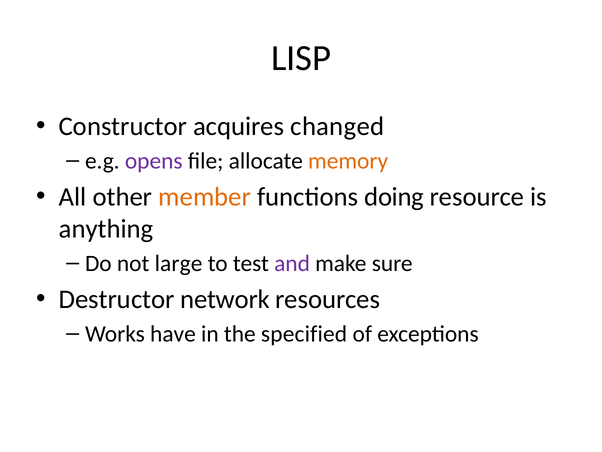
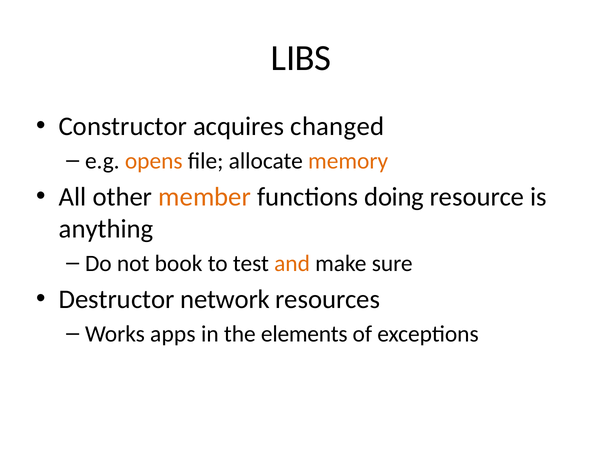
LISP: LISP -> LIBS (301, 58)
opens colour: purple -> orange (154, 161)
large: large -> book (179, 263)
and colour: purple -> orange (292, 263)
have: have -> apps (173, 334)
specified: specified -> elements (304, 334)
